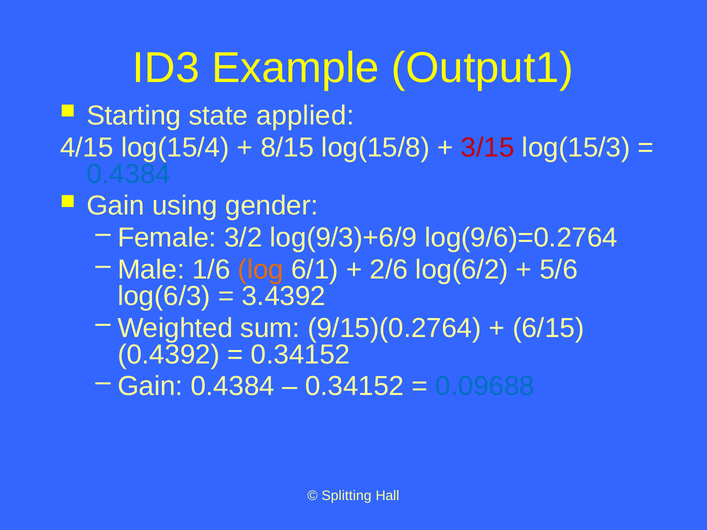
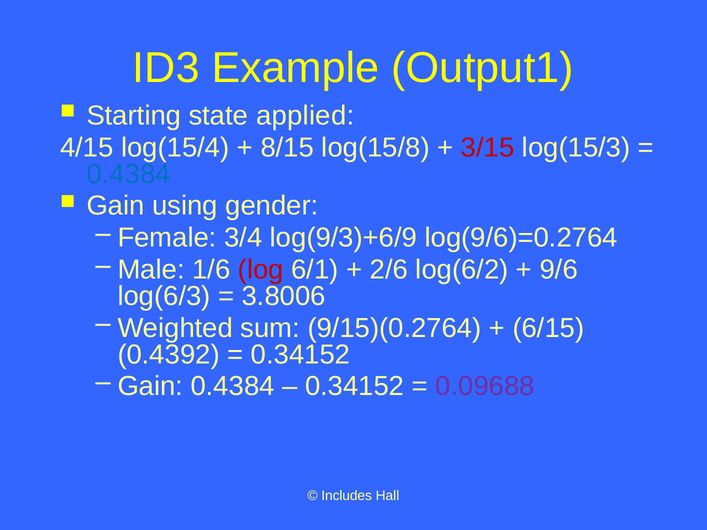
3/2: 3/2 -> 3/4 (243, 238)
log colour: orange -> red (261, 270)
5/6: 5/6 -> 9/6 (559, 270)
3.4392: 3.4392 -> 3.8006 (284, 296)
0.09688 colour: blue -> purple (485, 387)
Splitting: Splitting -> Includes (347, 496)
